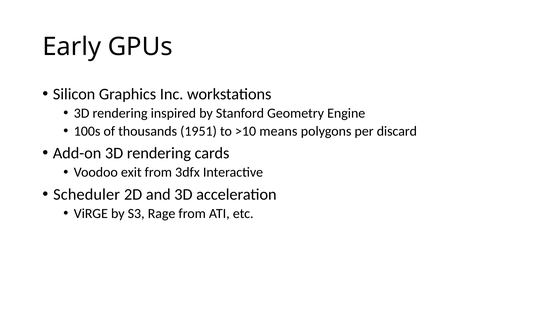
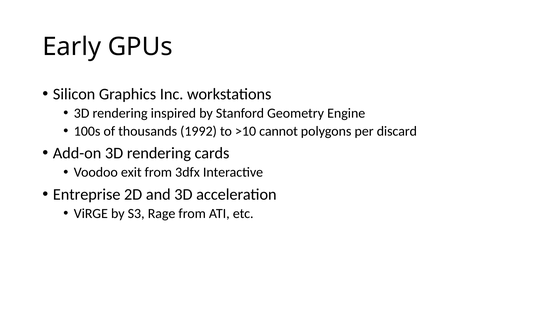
1951: 1951 -> 1992 (199, 131)
means: means -> cannot (279, 131)
Scheduler: Scheduler -> Entreprise (87, 195)
